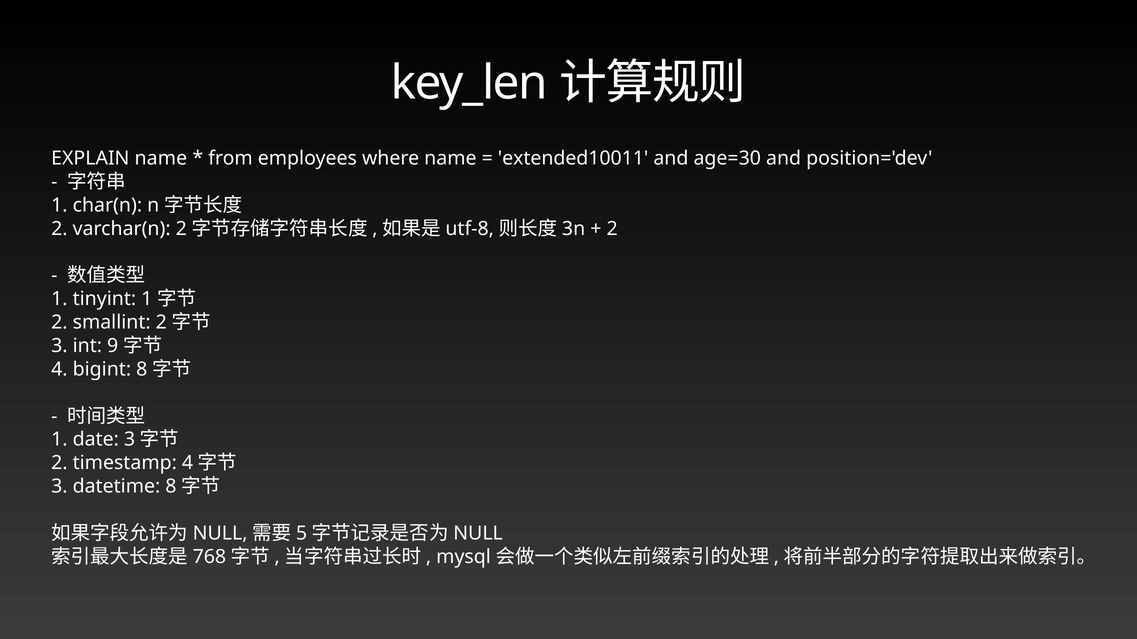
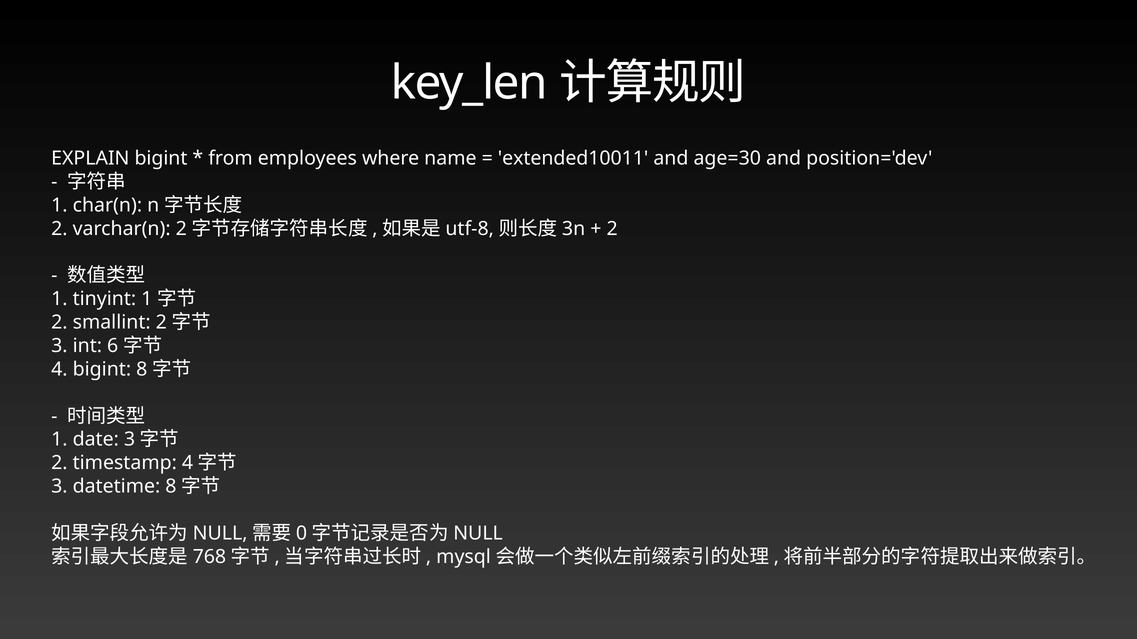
EXPLAIN name: name -> bigint (161, 159)
9: 9 -> 6 (113, 346)
5: 5 -> 0 (302, 534)
